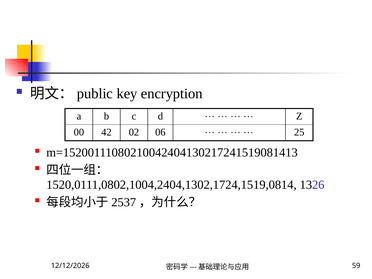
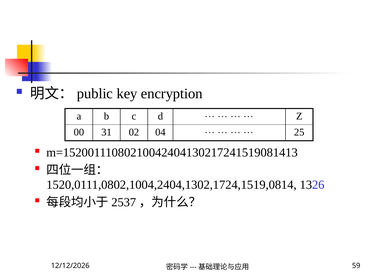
42: 42 -> 31 (106, 132)
06: 06 -> 04 (160, 132)
